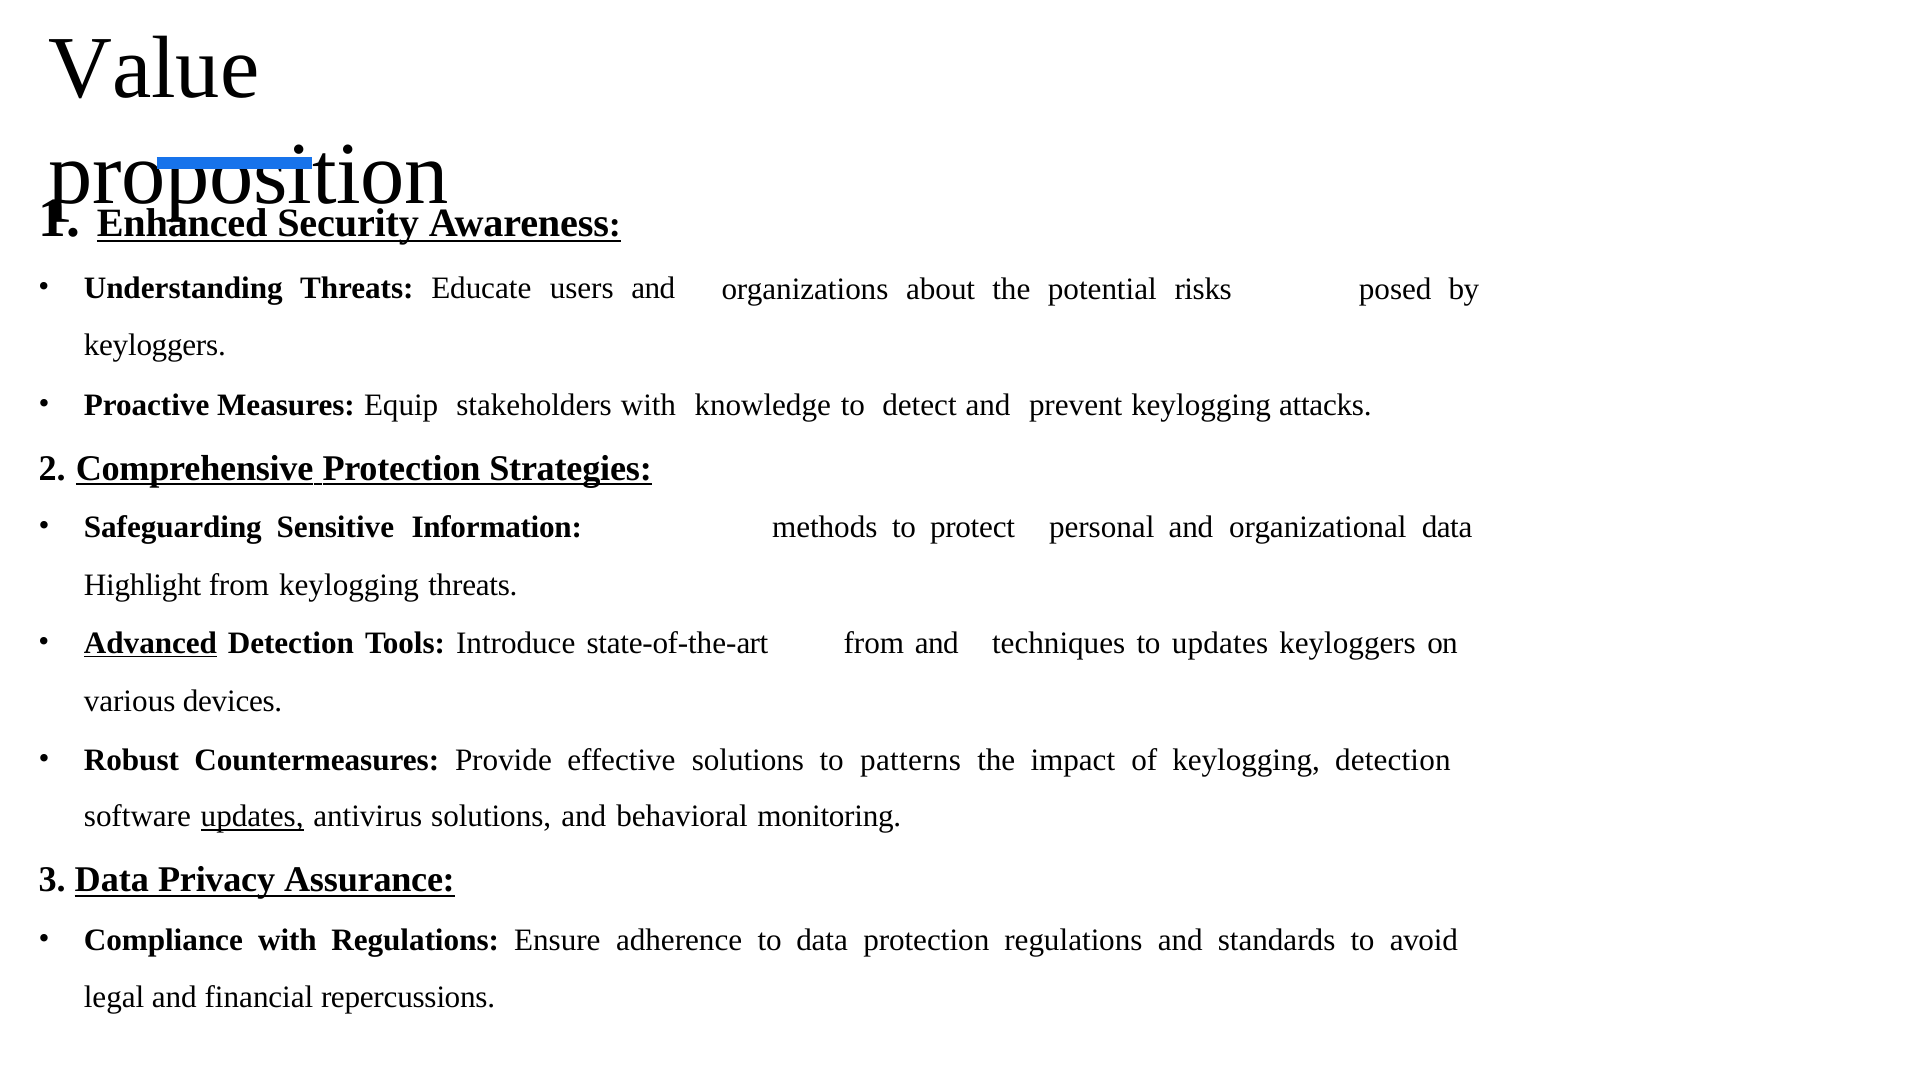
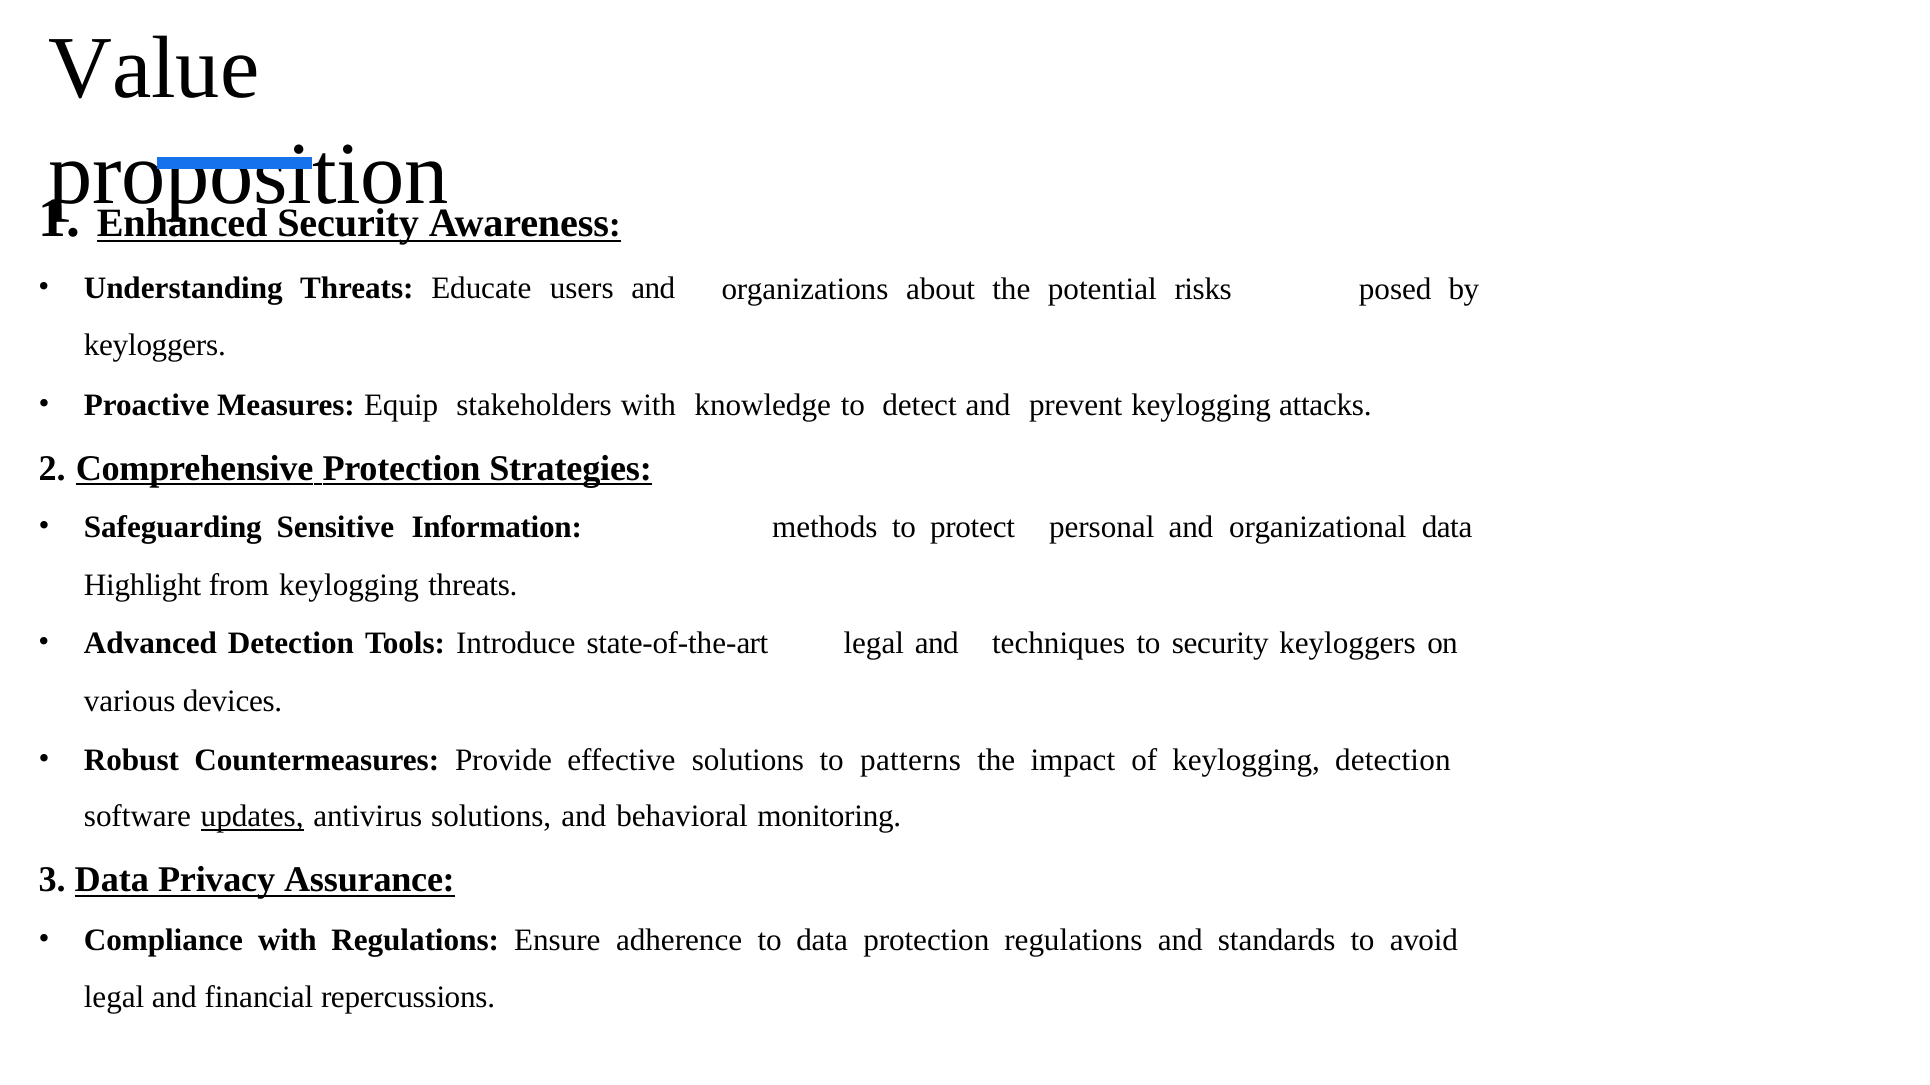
Advanced underline: present -> none (150, 643)
from: from -> legal (874, 644)
to updates: updates -> security (1220, 644)
